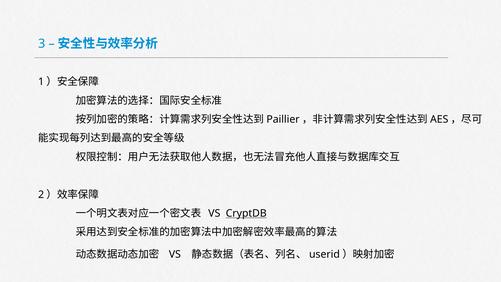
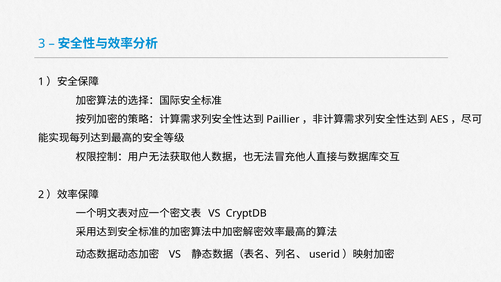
CryptDB underline: present -> none (246, 213)
